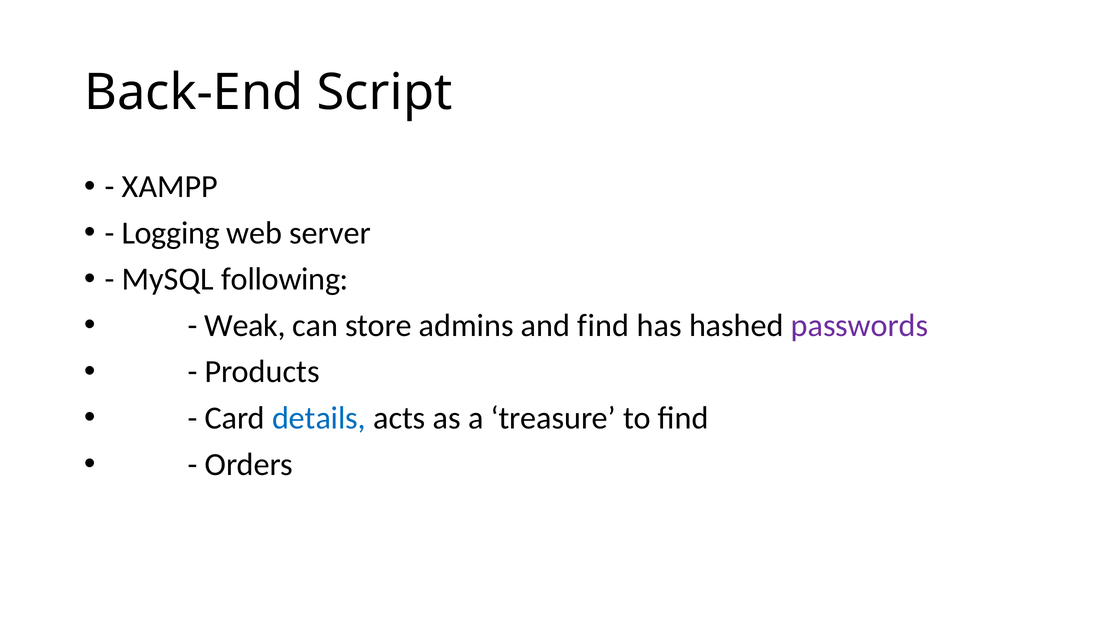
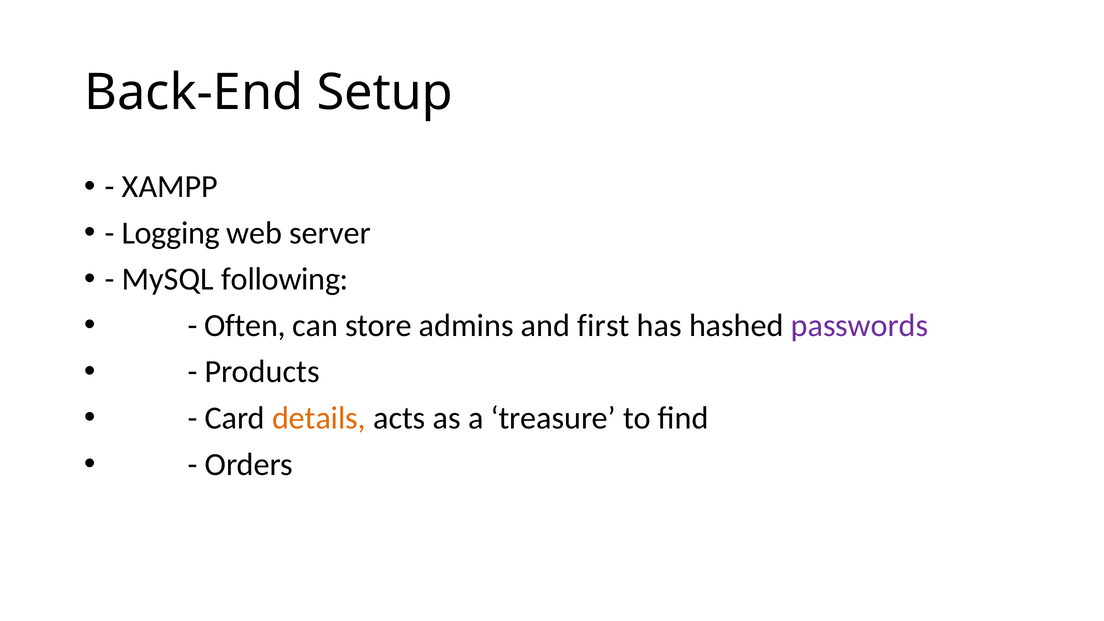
Script: Script -> Setup (385, 93)
Weak: Weak -> Often (245, 326)
and find: find -> first (603, 326)
details colour: blue -> orange (319, 418)
